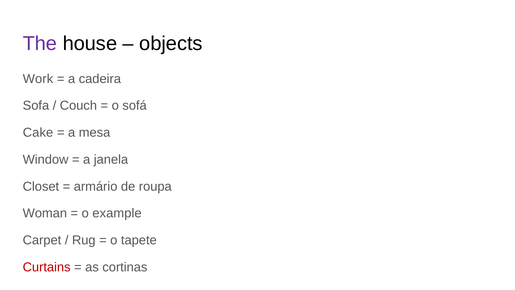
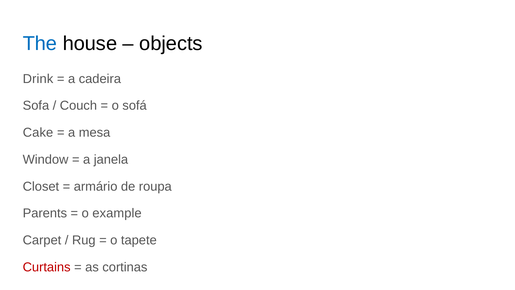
The colour: purple -> blue (40, 44)
Work: Work -> Drink (38, 79)
Woman: Woman -> Parents (45, 213)
